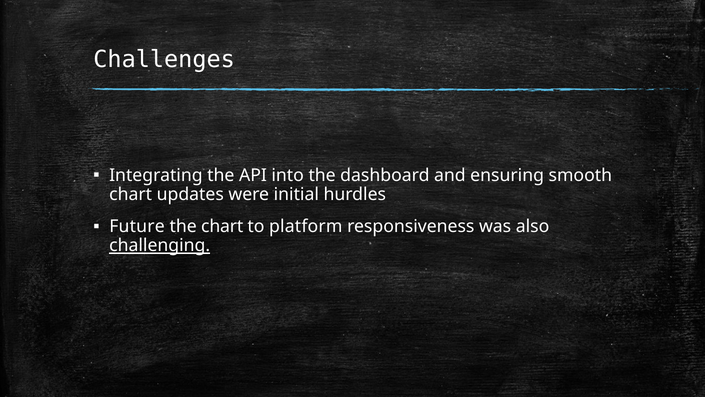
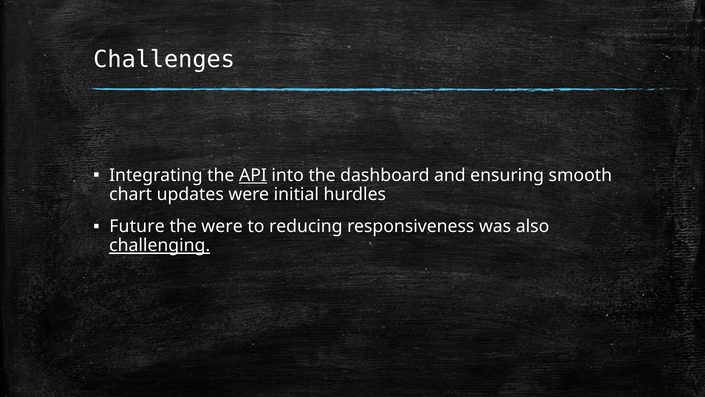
API underline: none -> present (253, 175)
the chart: chart -> were (222, 226)
platform: platform -> reducing (306, 226)
